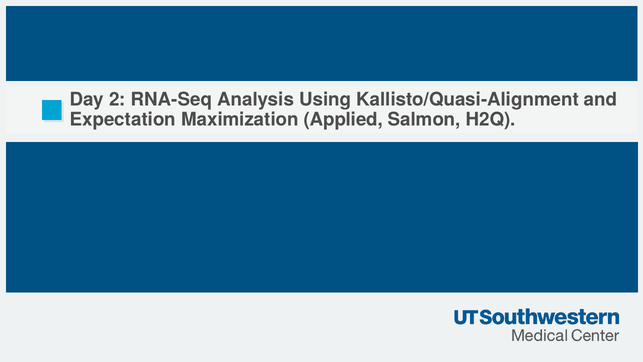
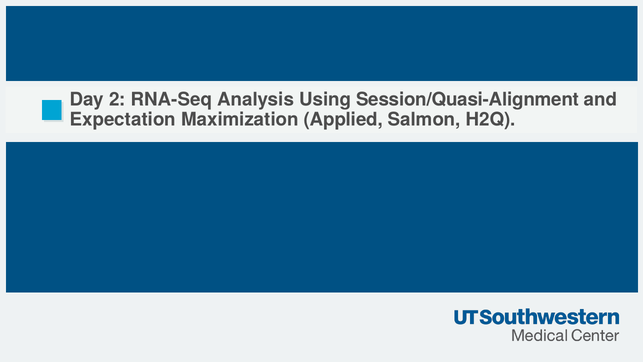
Kallisto/Quasi-Alignment: Kallisto/Quasi-Alignment -> Session/Quasi-Alignment (468, 99)
